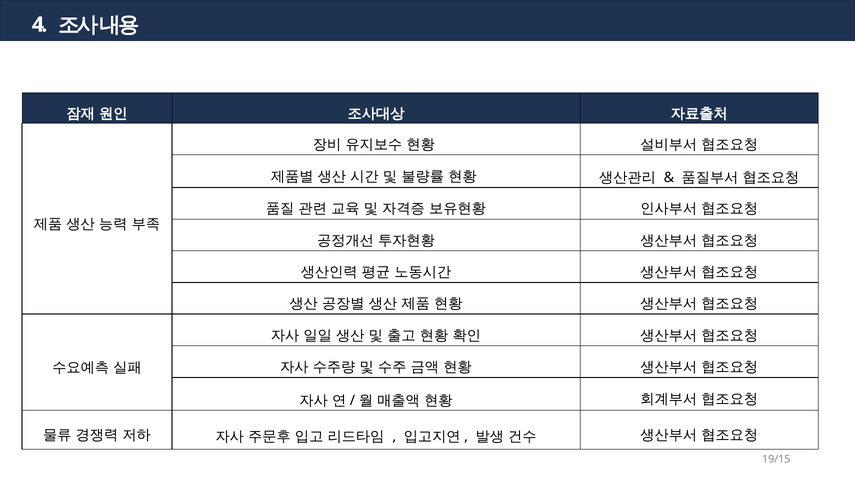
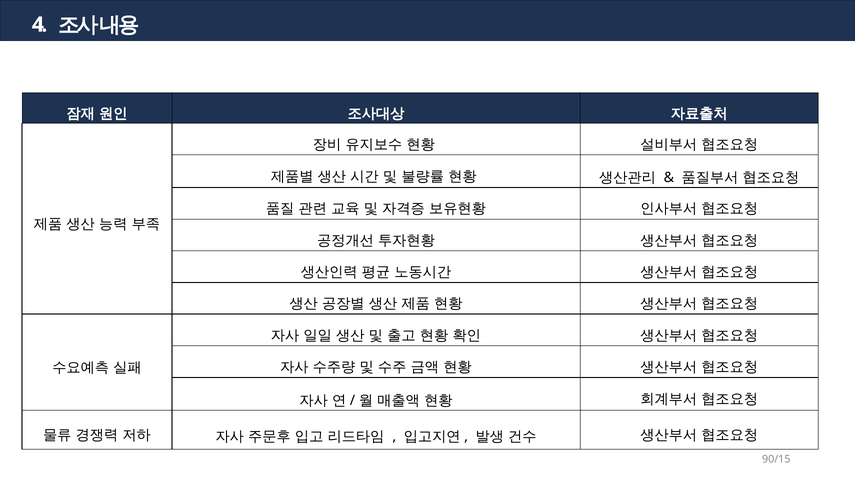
19/15: 19/15 -> 90/15 (776, 459)
